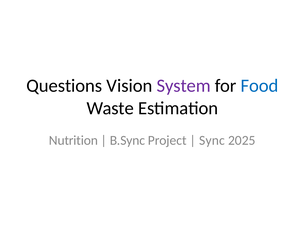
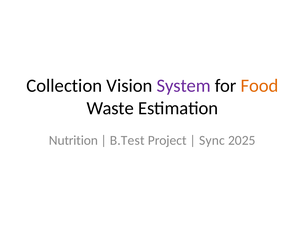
Questions: Questions -> Collection (64, 86)
Food colour: blue -> orange (259, 86)
B.Sync: B.Sync -> B.Test (127, 140)
